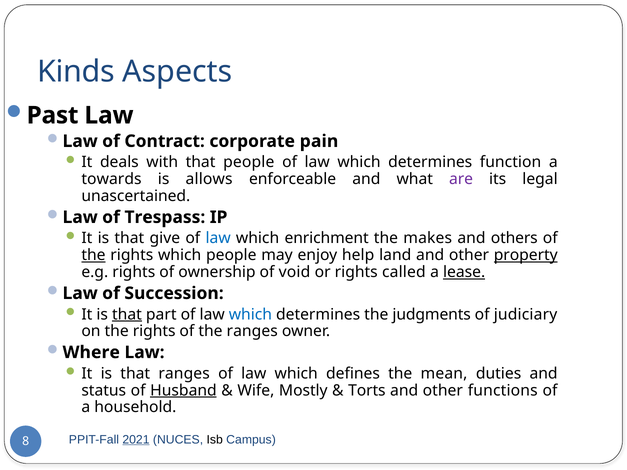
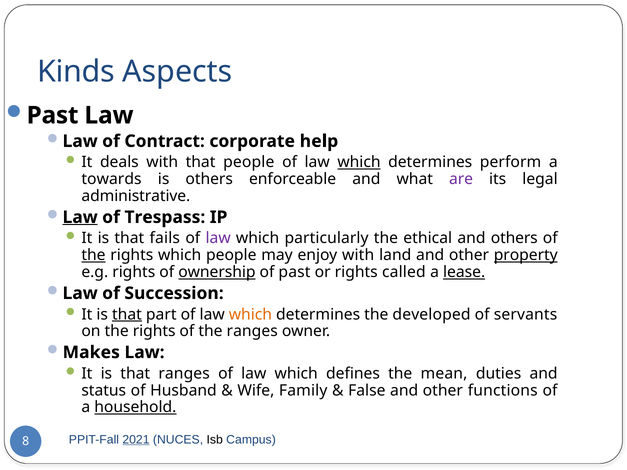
pain: pain -> help (319, 141)
which underline: none -> present (359, 162)
function: function -> perform (511, 162)
is allows: allows -> others (209, 179)
unascertained: unascertained -> administrative (136, 196)
Law underline: none -> present (80, 217)
give: give -> fails (165, 238)
law colour: blue -> purple (218, 238)
enrichment: enrichment -> particularly (327, 238)
makes: makes -> ethical (428, 238)
enjoy help: help -> with (358, 255)
ownership underline: none -> present (217, 272)
of void: void -> past (295, 272)
which colour: blue -> orange (250, 315)
judgments: judgments -> developed (432, 315)
judiciary: judiciary -> servants (526, 315)
Where: Where -> Makes (91, 353)
Husband underline: present -> none (183, 391)
Mostly: Mostly -> Family (303, 391)
Torts: Torts -> False (367, 391)
household underline: none -> present (135, 408)
